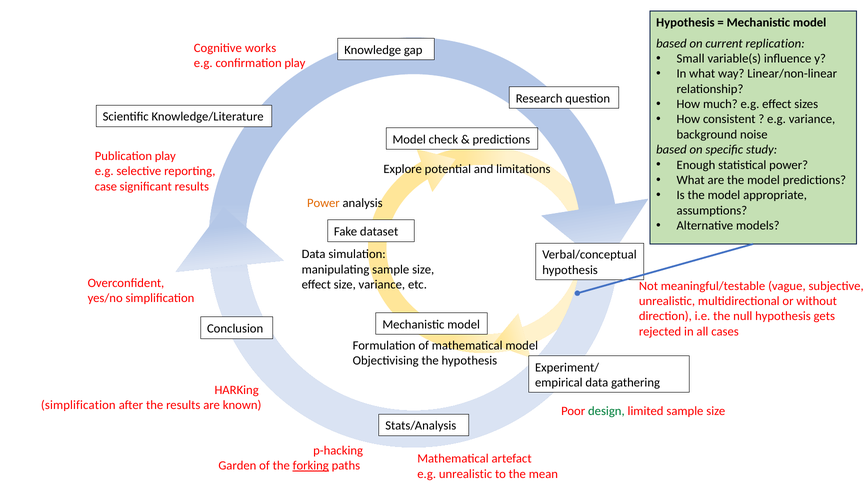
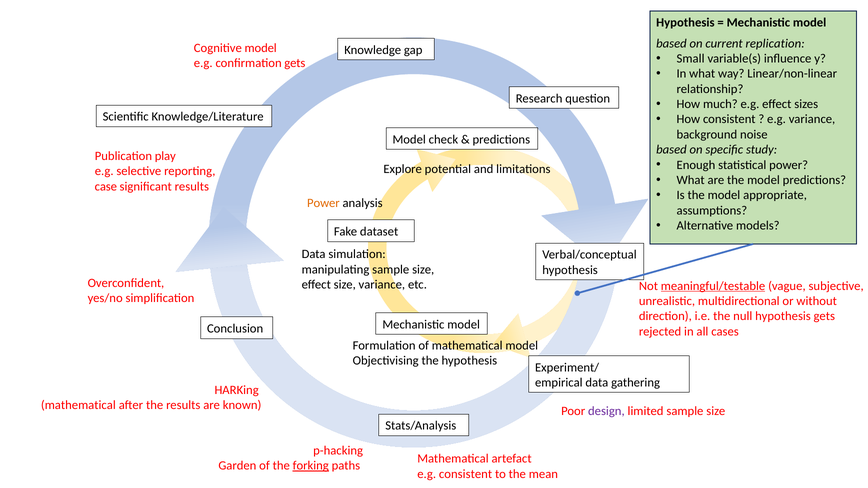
Cognitive works: works -> model (261, 48)
confirmation play: play -> gets (295, 63)
meaningful/testable underline: none -> present (713, 286)
simplification: simplification -> mathematical (78, 405)
design colour: green -> purple (606, 411)
e.g unrealistic: unrealistic -> consistent (466, 474)
